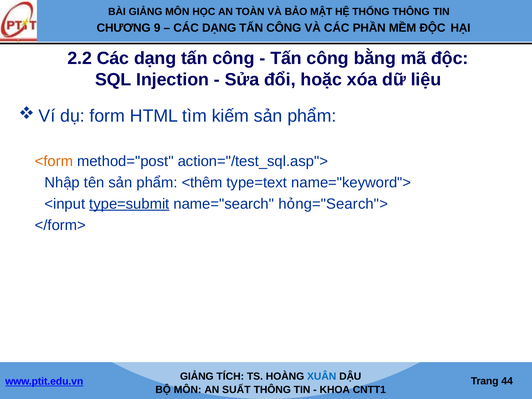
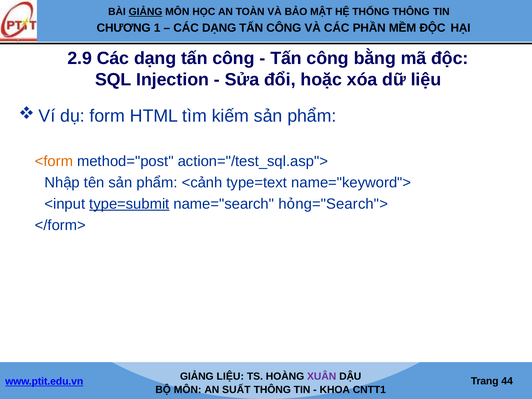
GIẢNG underline: none -> present (146, 12)
9: 9 -> 1 (157, 28)
2.2: 2.2 -> 2.9 (80, 58)
<thêm: <thêm -> <cảnh (202, 183)
GIẢNG TÍCH: TÍCH -> LIỆU (230, 376)
XUÂN colour: blue -> purple (322, 376)
